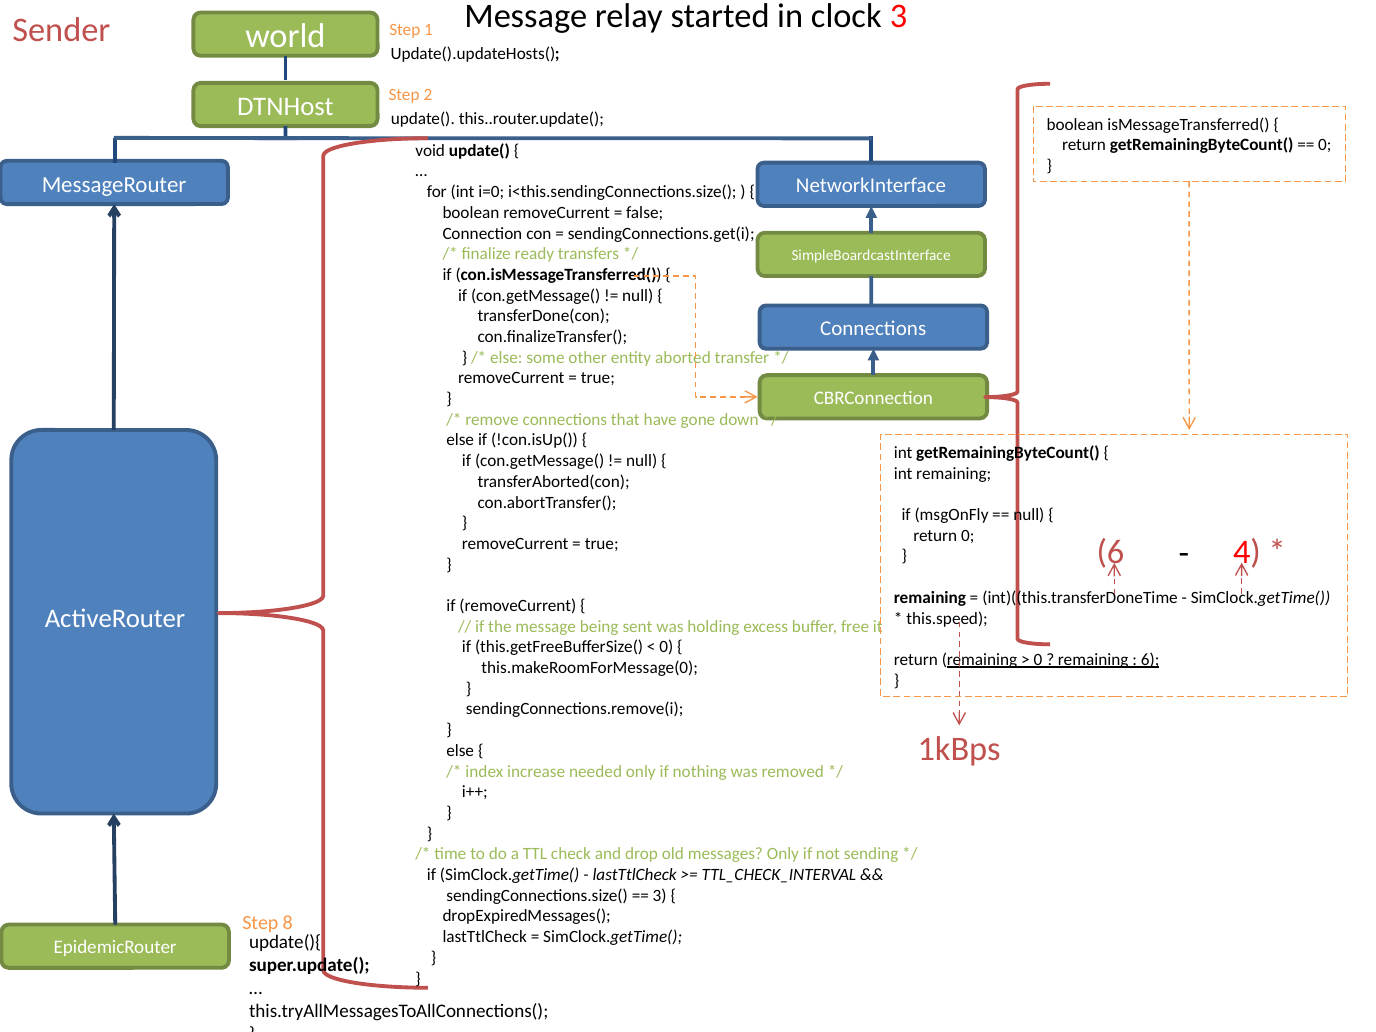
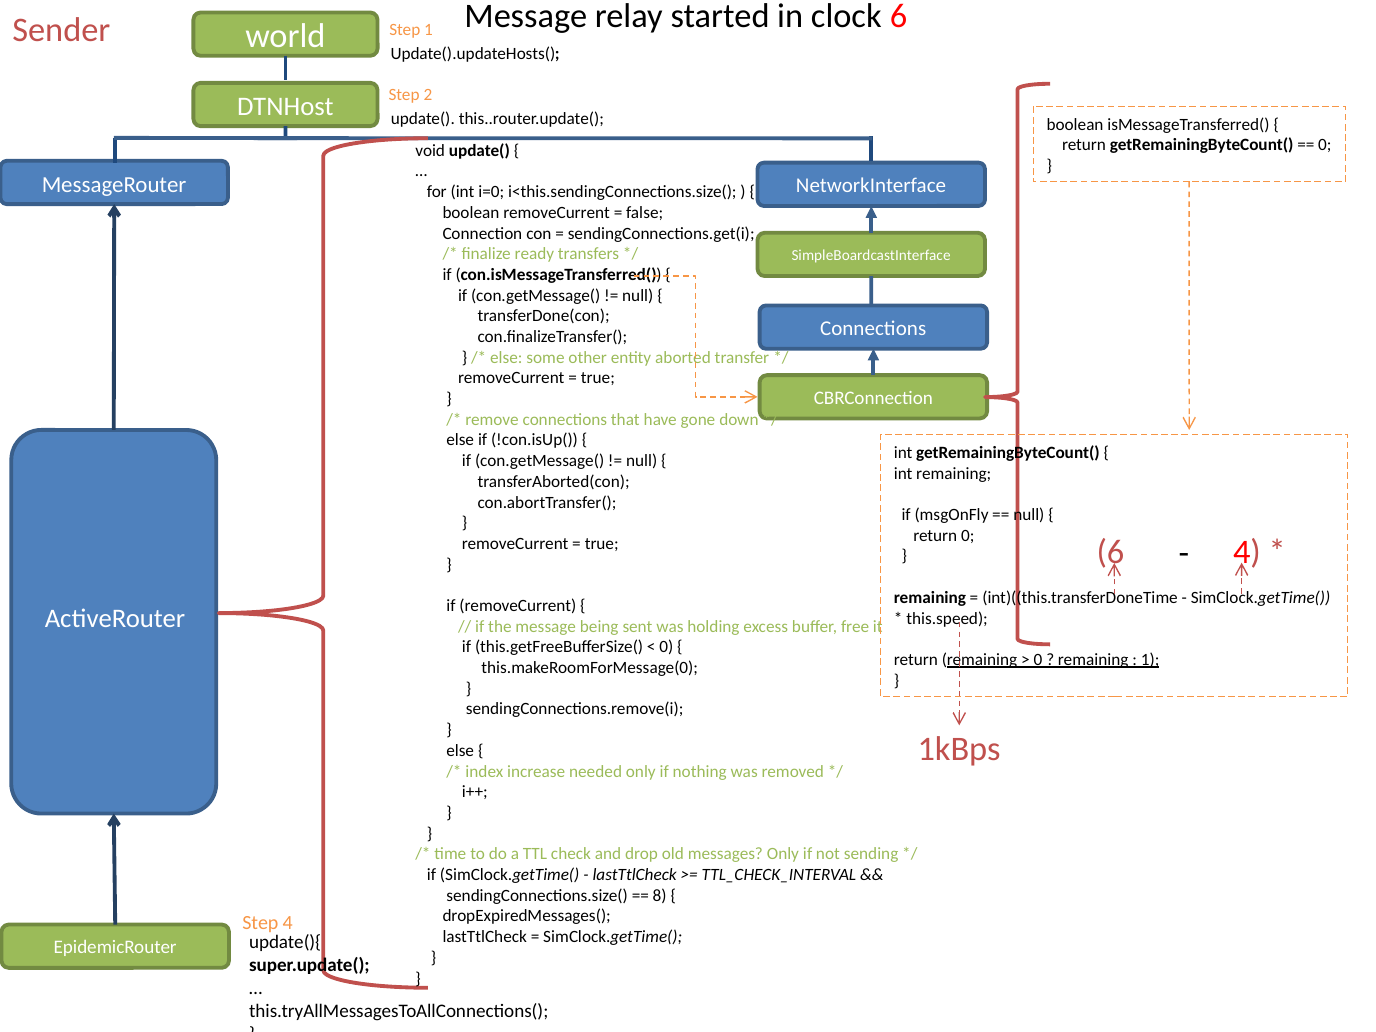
clock 3: 3 -> 6 (898, 16)
6: 6 -> 1 (1150, 660)
3: 3 -> 8 (660, 896)
Step 8: 8 -> 4 (288, 923)
